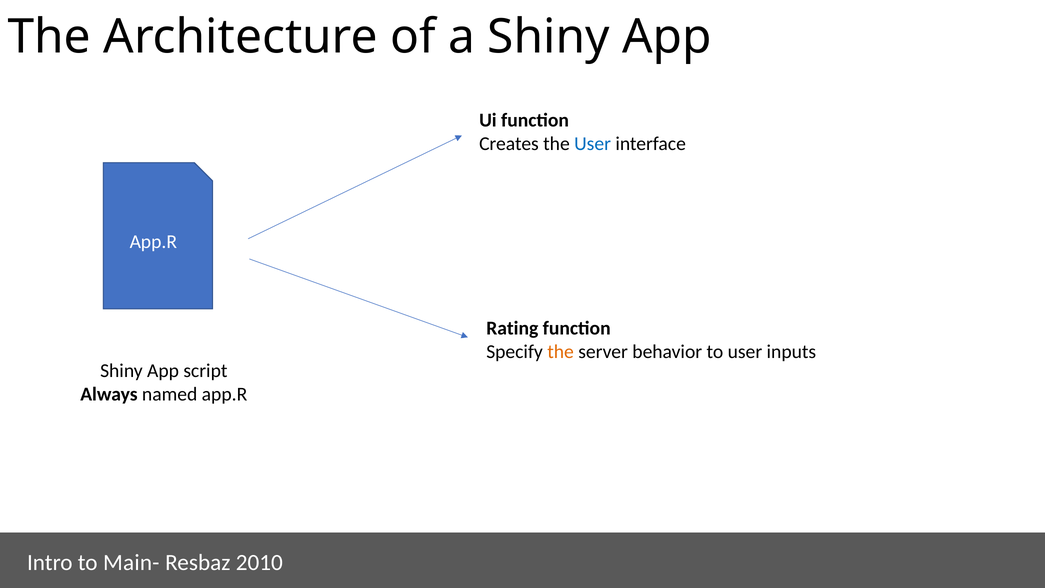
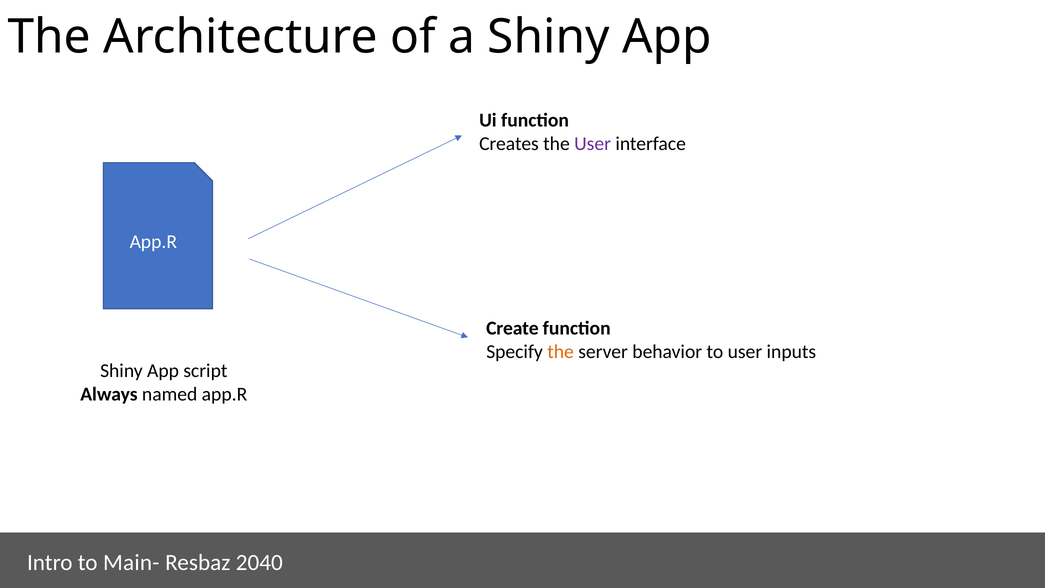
User colour: blue -> purple (593, 144)
Rating: Rating -> Create (512, 328)
2010: 2010 -> 2040 (259, 563)
